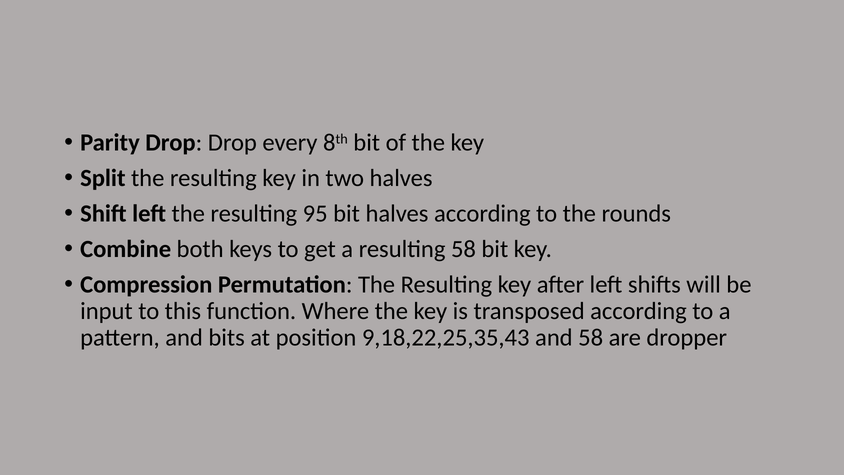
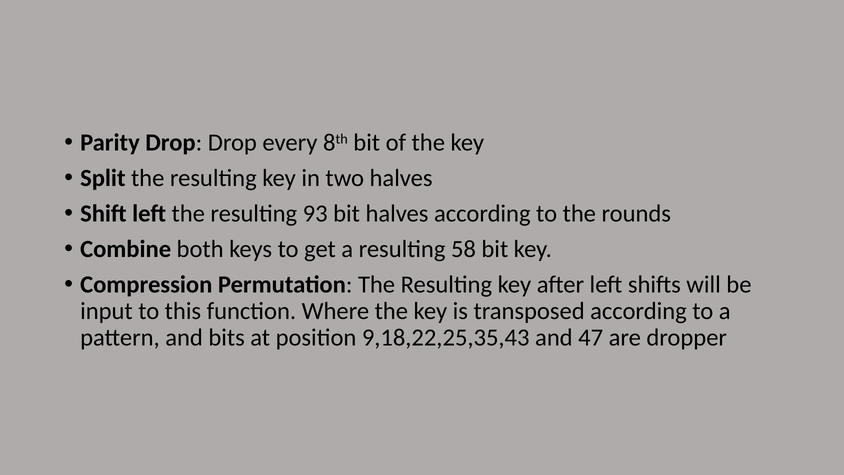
95: 95 -> 93 (315, 213)
and 58: 58 -> 47 (591, 337)
